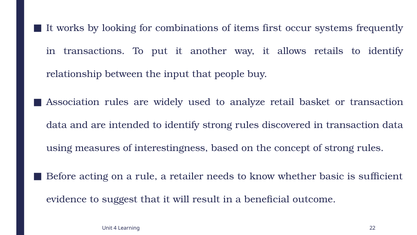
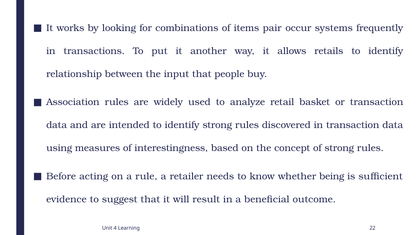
first: first -> pair (272, 28)
basic: basic -> being (332, 176)
